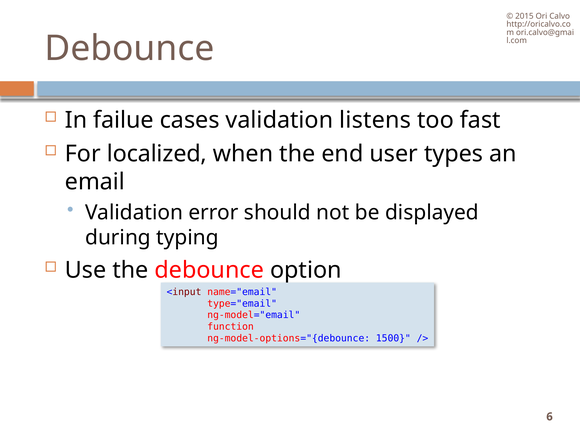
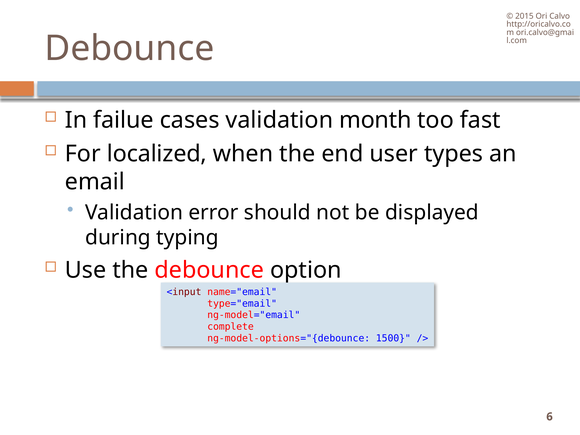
listens: listens -> month (375, 120)
function: function -> complete (231, 327)
